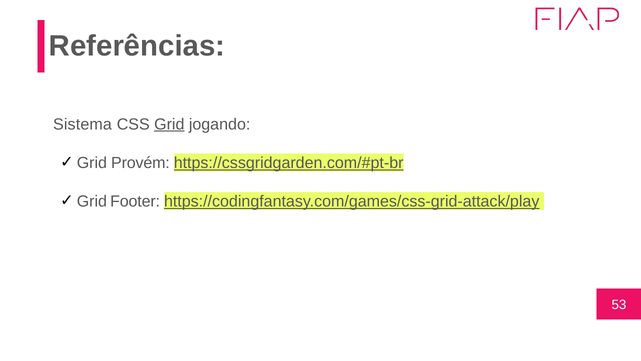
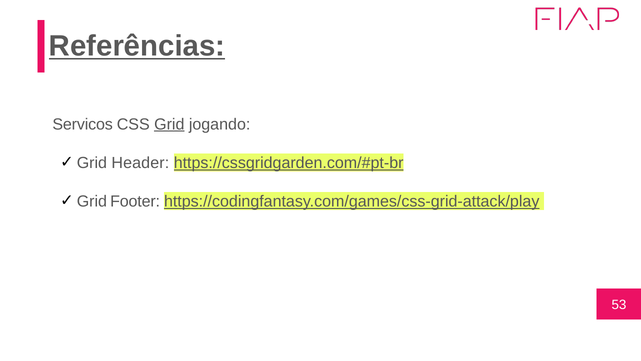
Referências underline: none -> present (137, 46)
Sistema: Sistema -> Servicos (83, 124)
Provém: Provém -> Header (140, 163)
